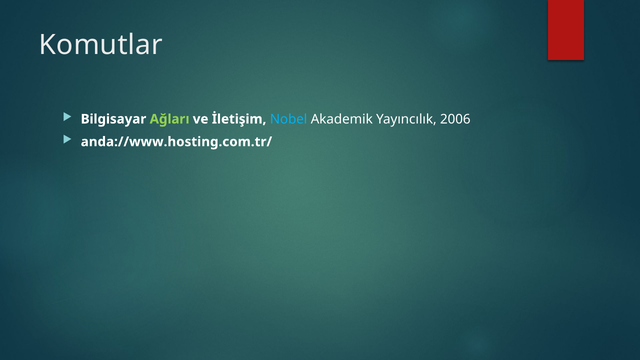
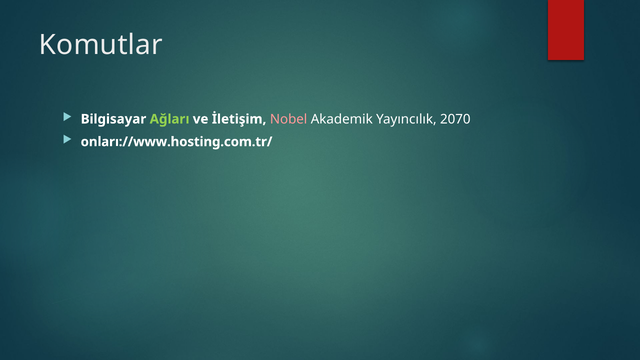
Nobel colour: light blue -> pink (289, 119)
2006: 2006 -> 2070 (455, 119)
anda://www.hosting.com.tr/: anda://www.hosting.com.tr/ -> onları://www.hosting.com.tr/ (176, 142)
